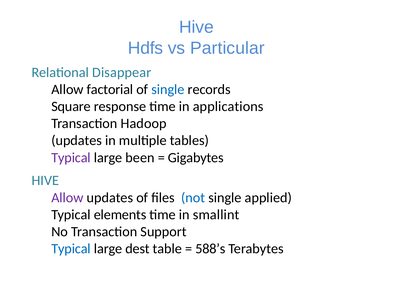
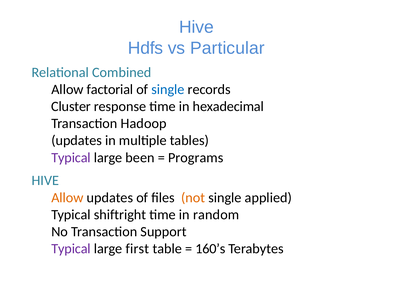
Disappear: Disappear -> Combined (122, 72)
Square: Square -> Cluster (71, 106)
applications: applications -> hexadecimal (228, 106)
Gigabytes: Gigabytes -> Programs (196, 157)
Allow colour: purple -> orange (67, 197)
not colour: blue -> orange (193, 197)
elements: elements -> shiftright (120, 214)
smallint: smallint -> random (216, 214)
Typical colour: blue -> purple (71, 248)
dest: dest -> first (137, 248)
588’s: 588’s -> 160’s (210, 248)
